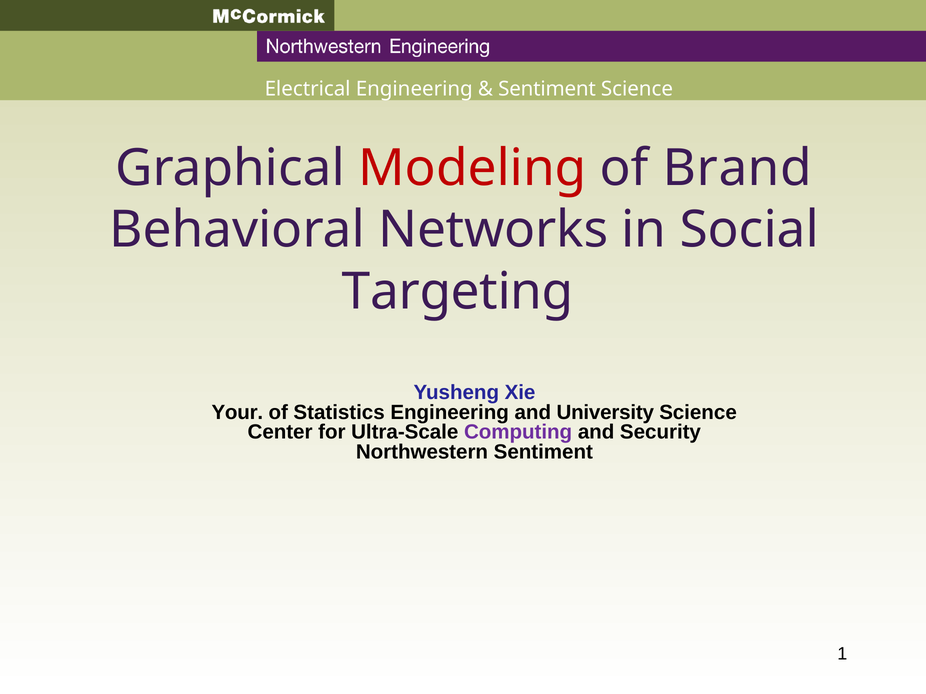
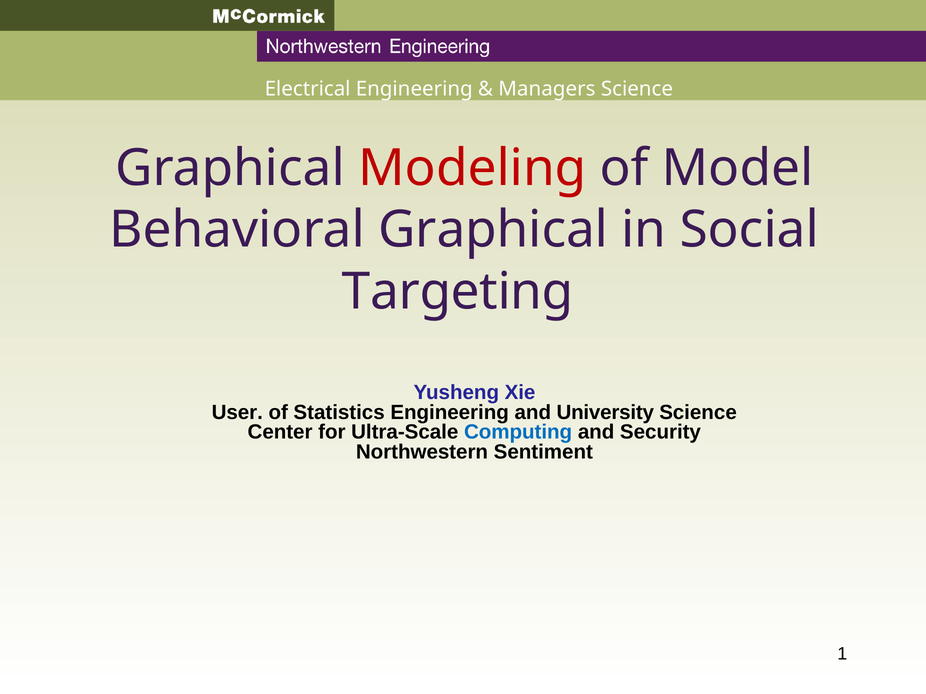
Sentiment: Sentiment -> Managers (547, 89)
Brand: Brand -> Model (738, 168)
Behavioral Networks: Networks -> Graphical (493, 230)
Your: Your -> User (237, 413)
Computing colour: purple -> blue (518, 432)
